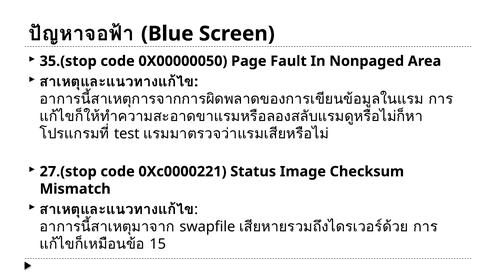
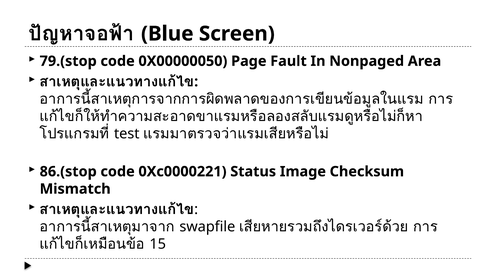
35.(stop: 35.(stop -> 79.(stop (68, 61)
27.(stop: 27.(stop -> 86.(stop (68, 172)
